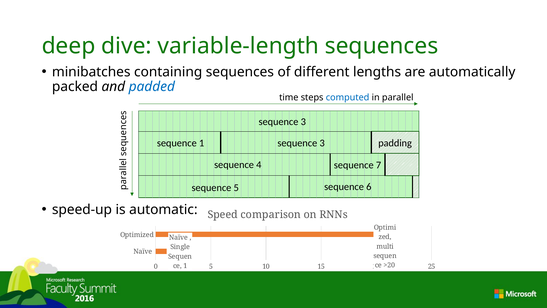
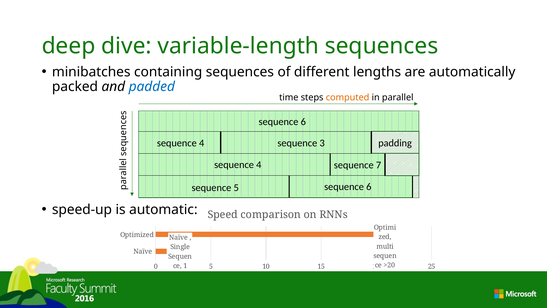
computed colour: blue -> orange (348, 98)
3: 3 -> 6 (303, 122)
1: 1 -> 4 (202, 143)
